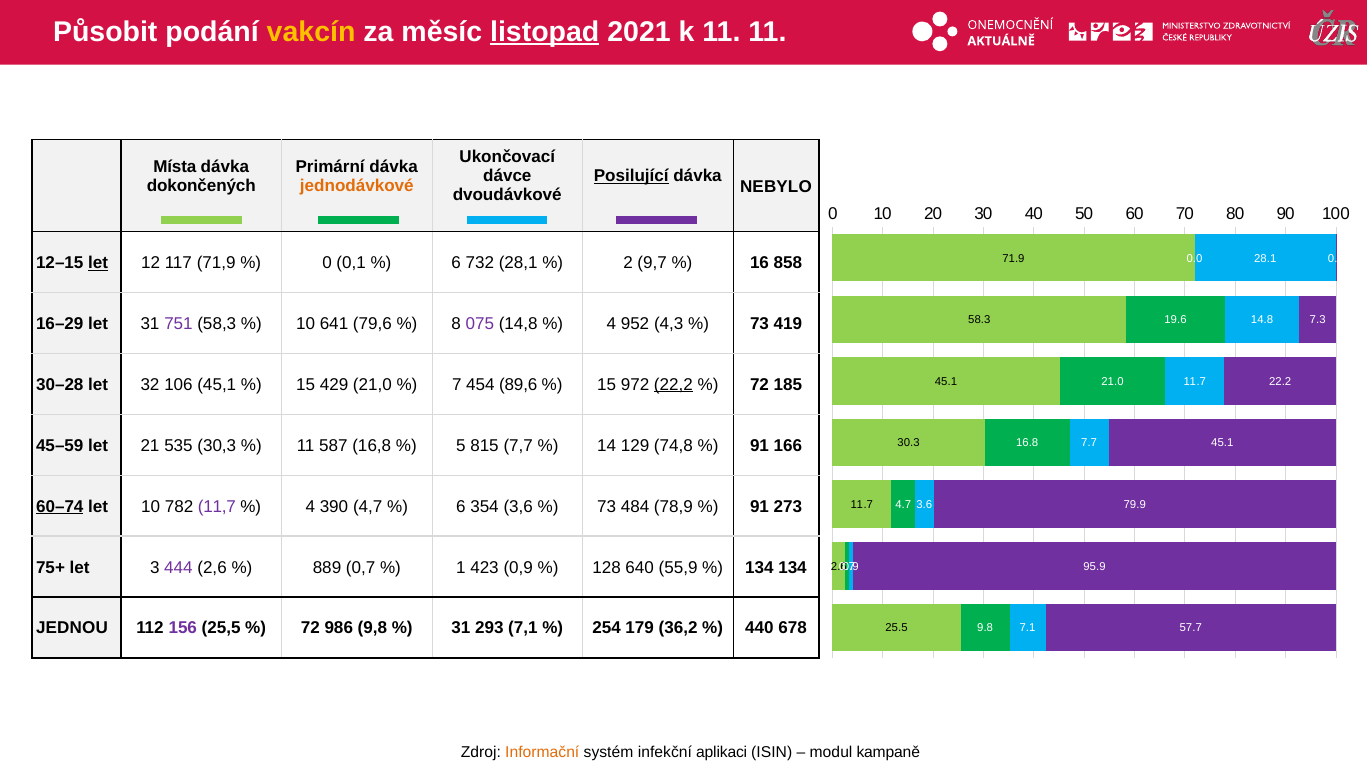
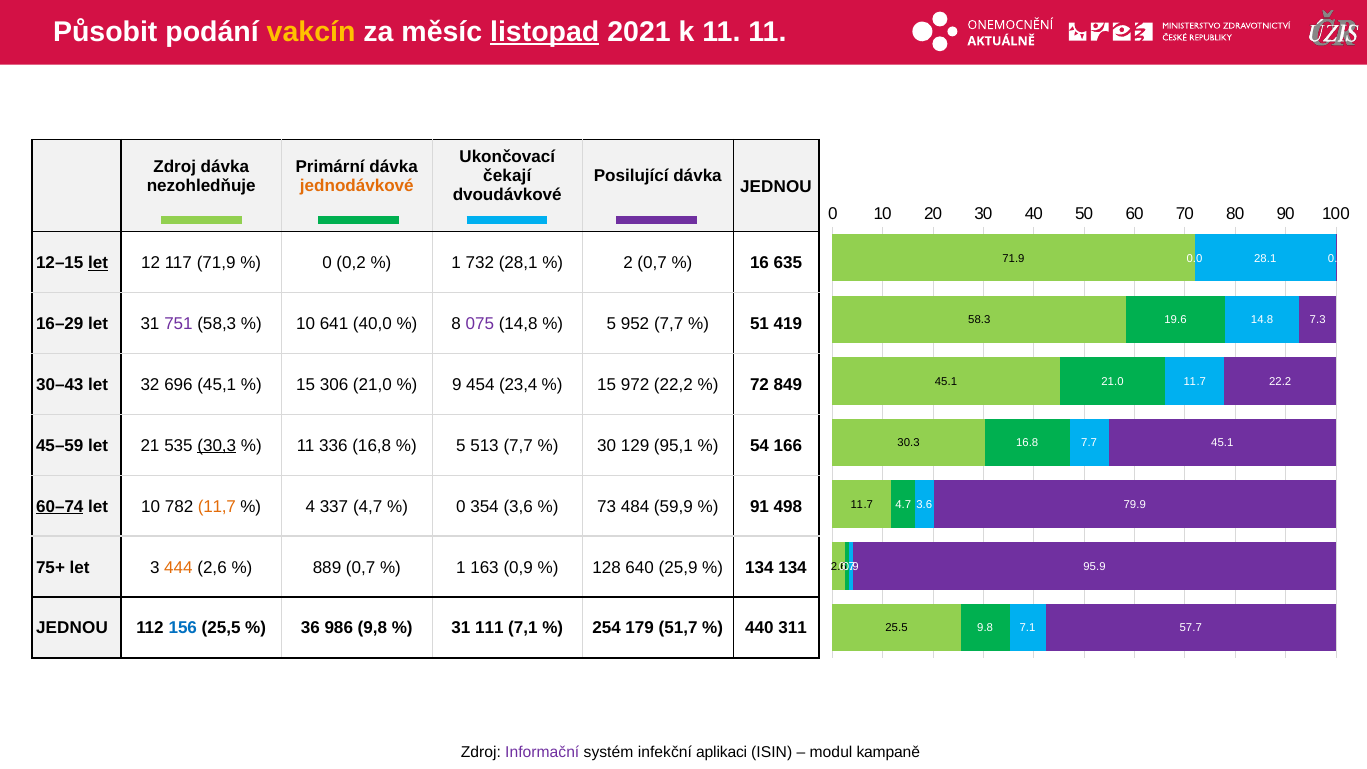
Místa: Místa -> Zdroj (175, 166)
dávce: dávce -> čekají (507, 176)
Posilující underline: present -> none (631, 176)
dokončených: dokončených -> nezohledňuje (201, 186)
NEBYLO: NEBYLO -> JEDNOU (776, 186)
0,1: 0,1 -> 0,2 (351, 263)
6: 6 -> 1 (456, 263)
2 9,7: 9,7 -> 0,7 (652, 263)
858: 858 -> 635 (788, 263)
79,6: 79,6 -> 40,0 (372, 324)
4: 4 -> 5 (611, 324)
952 4,3: 4,3 -> 7,7 (669, 324)
73: 73 -> 51 (759, 324)
30–28: 30–28 -> 30–43 (60, 385)
106: 106 -> 696 (178, 385)
429: 429 -> 306 (334, 385)
7: 7 -> 9 (457, 385)
89,6: 89,6 -> 23,4 (518, 385)
22,2 underline: present -> none (673, 385)
185: 185 -> 849 (788, 385)
30,3 underline: none -> present (217, 446)
587: 587 -> 336 (333, 446)
815: 815 -> 513 (485, 446)
14: 14 -> 30 (607, 446)
74,8: 74,8 -> 95,1 (673, 446)
91: 91 -> 54 (759, 446)
11,7 colour: purple -> orange (217, 506)
390: 390 -> 337 (334, 506)
6: 6 -> 0 (461, 506)
78,9: 78,9 -> 59,9 (673, 506)
273: 273 -> 498 (788, 506)
444 colour: purple -> orange (178, 567)
423: 423 -> 163 (485, 567)
55,9: 55,9 -> 25,9 (678, 567)
156 colour: purple -> blue (183, 628)
72: 72 -> 36 (310, 628)
293: 293 -> 111 (489, 628)
36,2: 36,2 -> 51,7 (678, 628)
678: 678 -> 311 (793, 628)
Informační colour: orange -> purple (542, 753)
